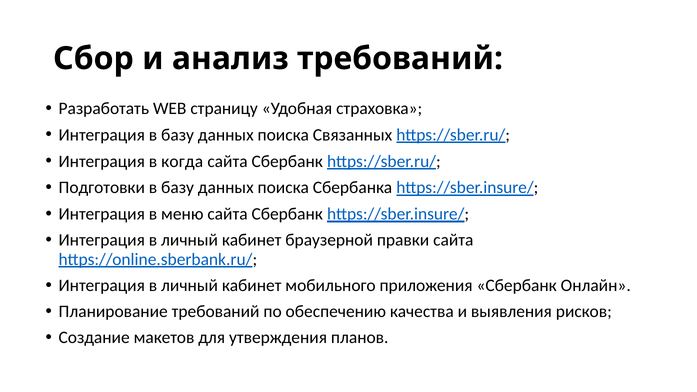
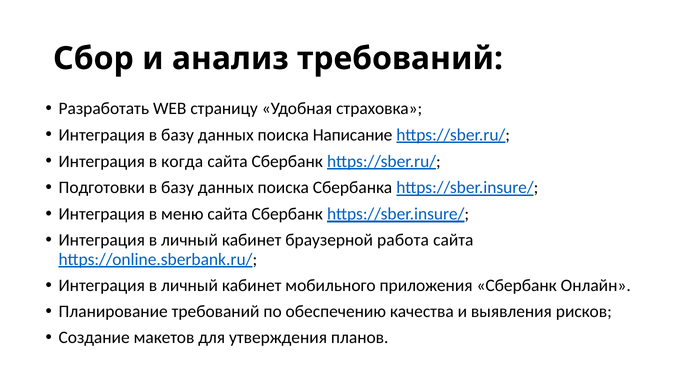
Связанных: Связанных -> Написание (353, 135)
правки: правки -> работа (403, 240)
